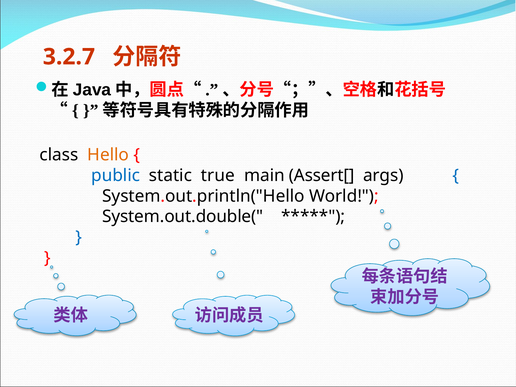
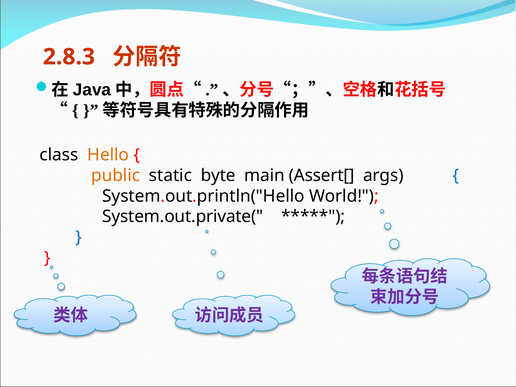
3.2.7: 3.2.7 -> 2.8.3 (69, 57)
public colour: blue -> orange (116, 175)
true: true -> byte (218, 175)
System.out.double(: System.out.double( -> System.out.private( (183, 217)
